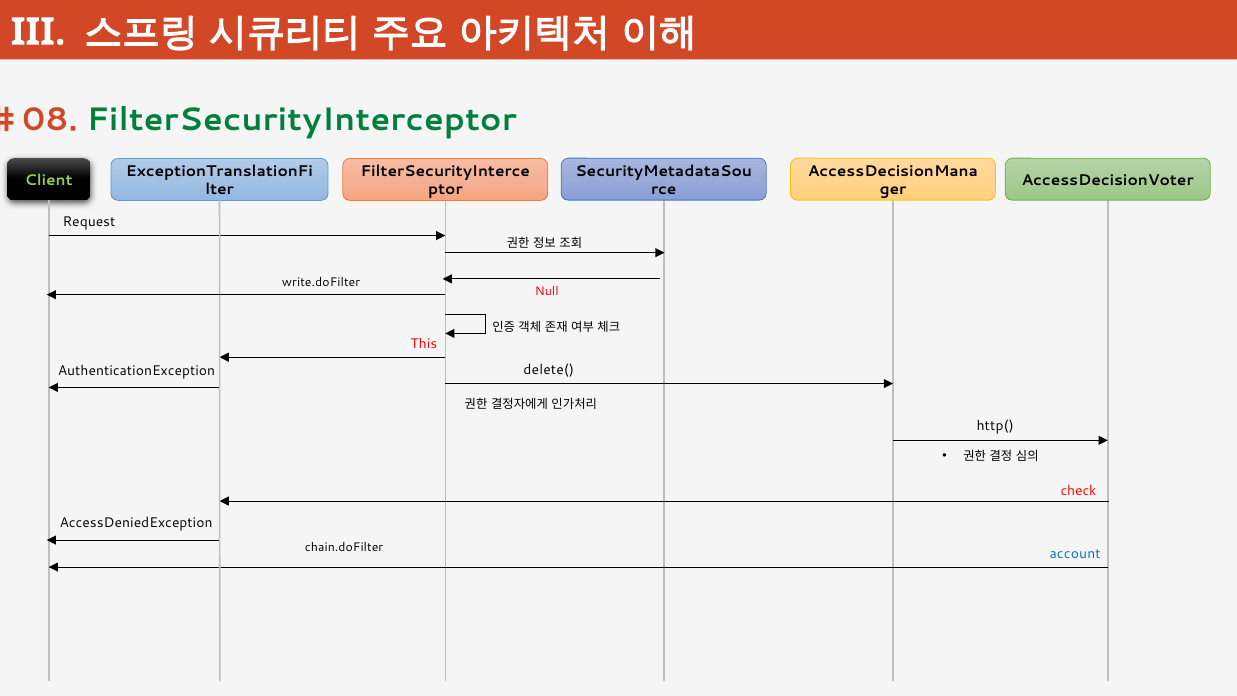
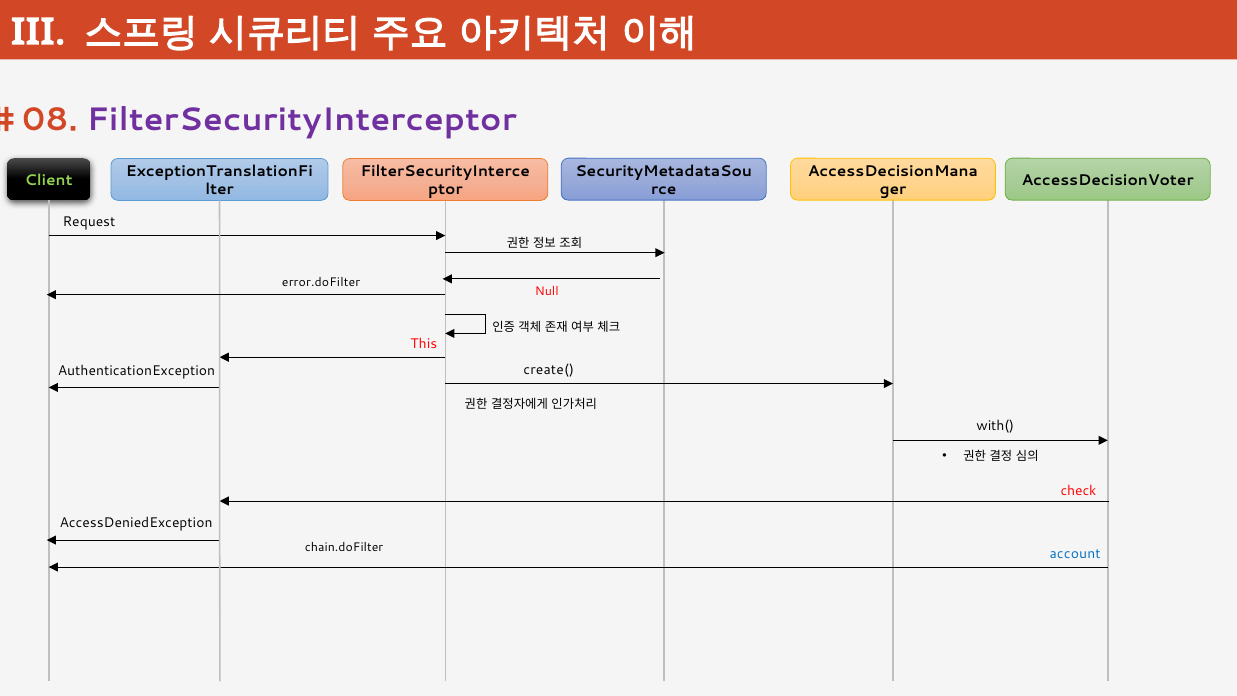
FilterSecurityInterceptor colour: green -> purple (302, 120)
write.doFilter: write.doFilter -> error.doFilter (321, 282)
delete(: delete( -> create( (549, 370)
http(: http( -> with( (995, 426)
